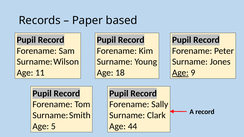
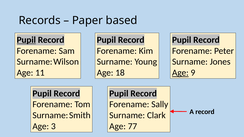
Pupil underline: none -> present (26, 40)
5: 5 -> 3 (53, 127)
44: 44 -> 77 (132, 127)
